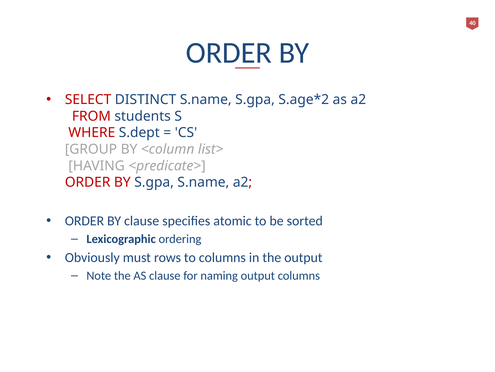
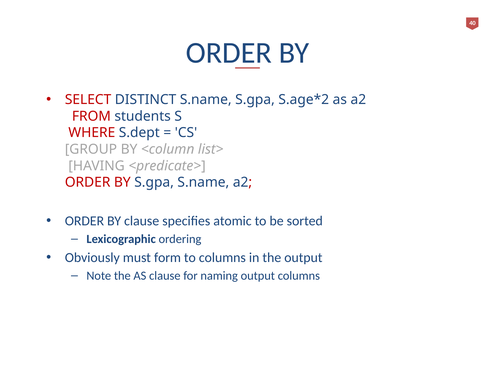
rows: rows -> form (168, 257)
